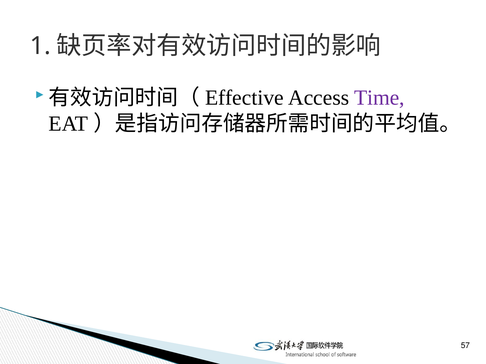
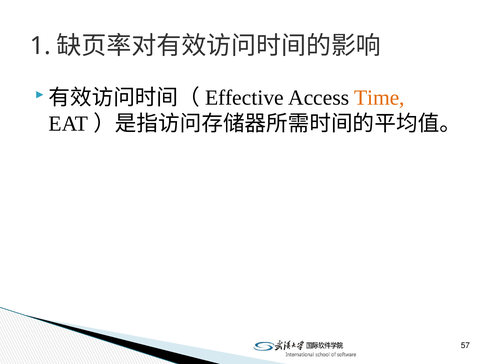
Time colour: purple -> orange (379, 98)
